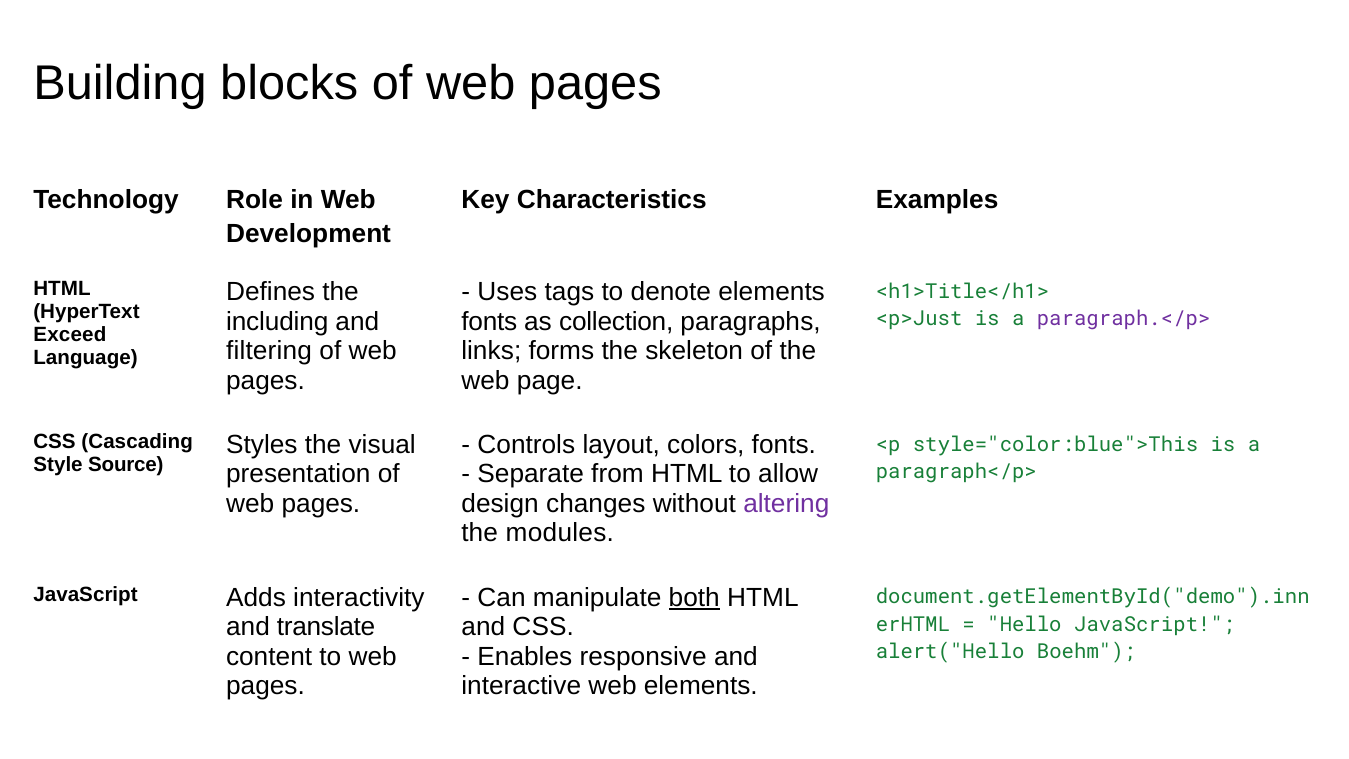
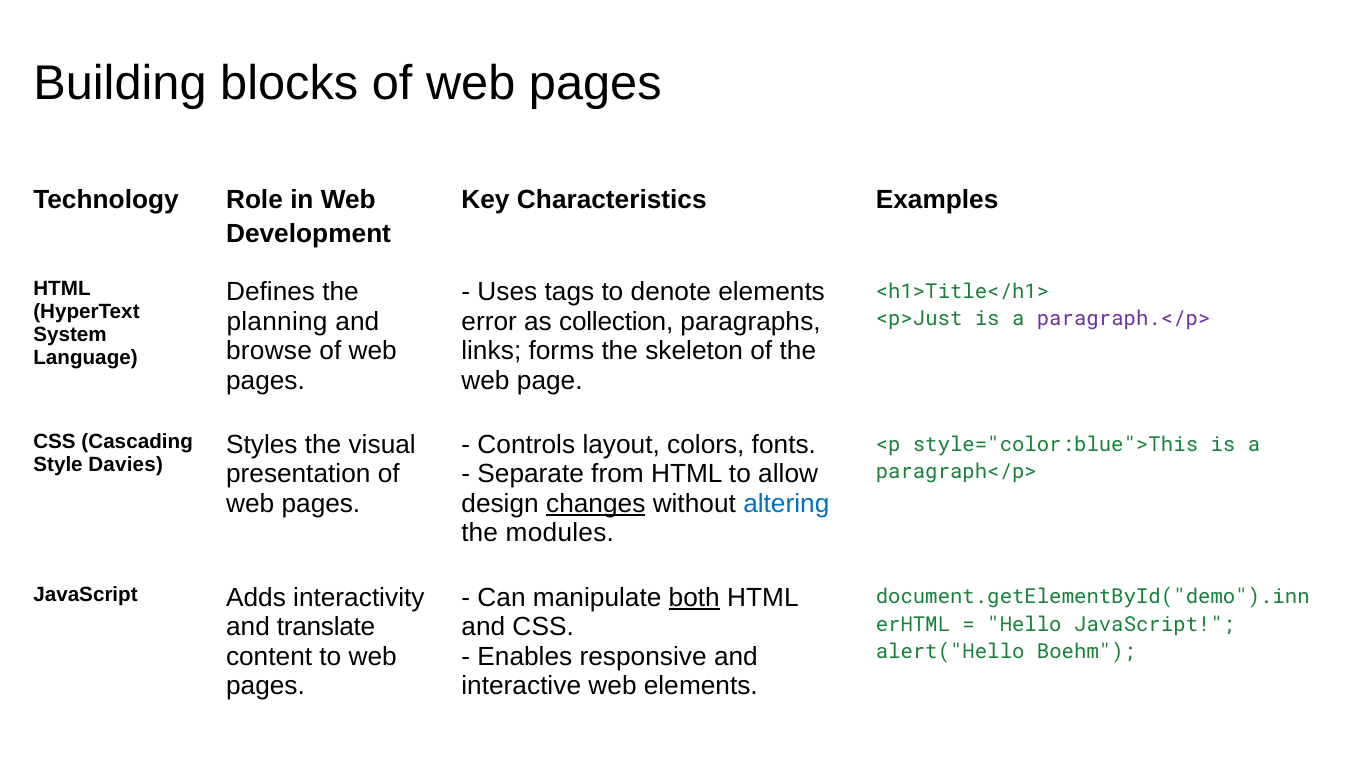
including: including -> planning (277, 321)
fonts: fonts -> error (489, 321)
Exceed: Exceed -> System (70, 334)
filtering: filtering -> browse (269, 351)
Source: Source -> Davies (126, 464)
changes underline: none -> present (596, 504)
altering colour: purple -> blue (786, 504)
